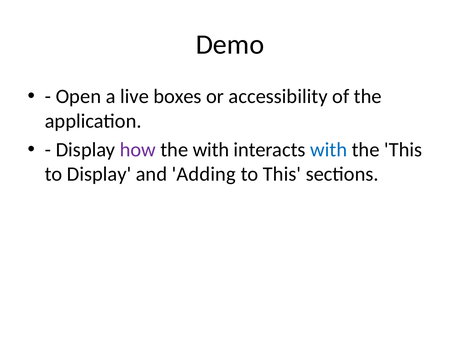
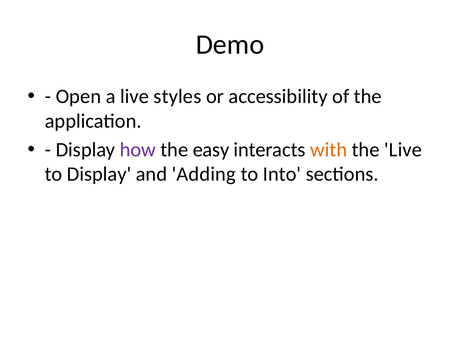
boxes: boxes -> styles (177, 96)
the with: with -> easy (211, 150)
with colour: blue -> orange (329, 150)
the This: This -> Live (403, 150)
to This: This -> Into (282, 174)
